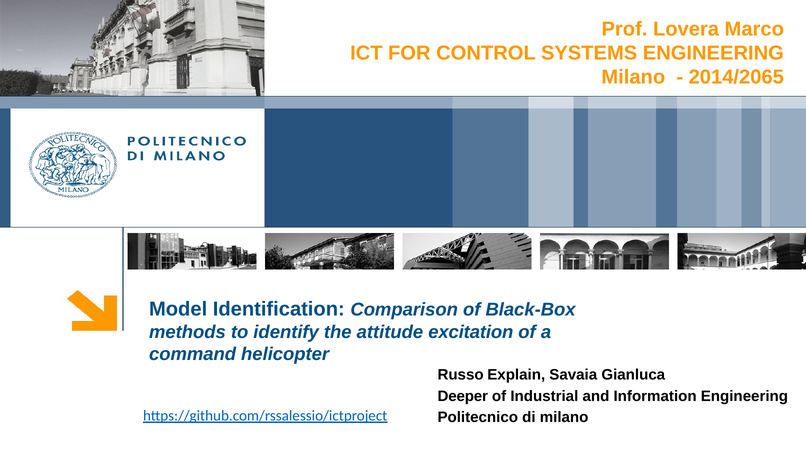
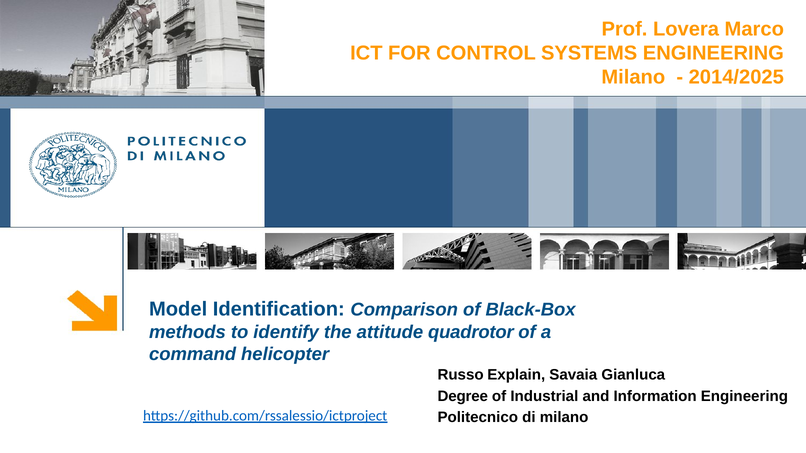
2014/2065: 2014/2065 -> 2014/2025 (736, 77)
excitation: excitation -> quadrotor (471, 333)
Deeper: Deeper -> Degree (463, 396)
